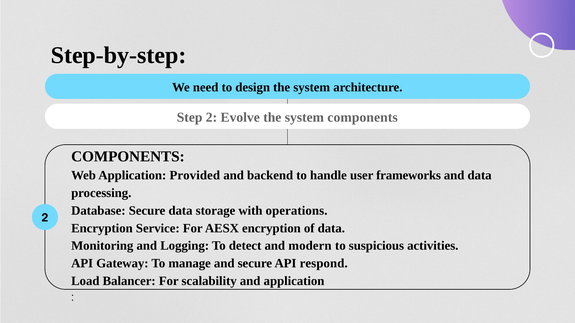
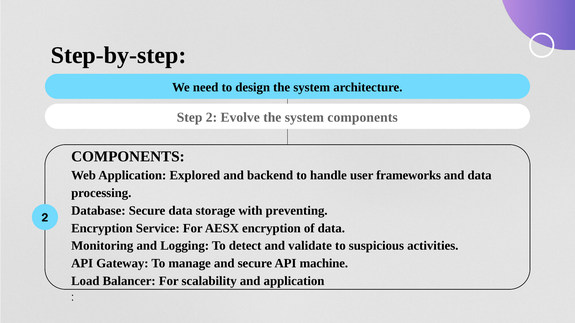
Provided: Provided -> Explored (195, 176)
operations: operations -> preventing (297, 211)
modern: modern -> validate (310, 246)
respond: respond -> machine (324, 264)
